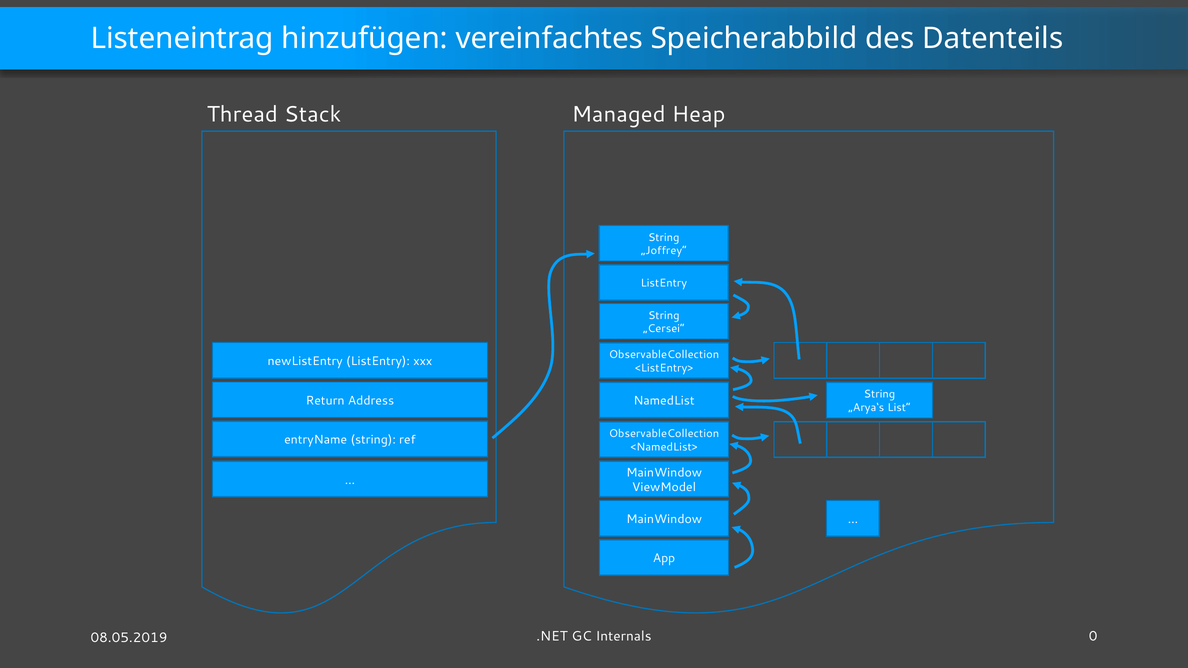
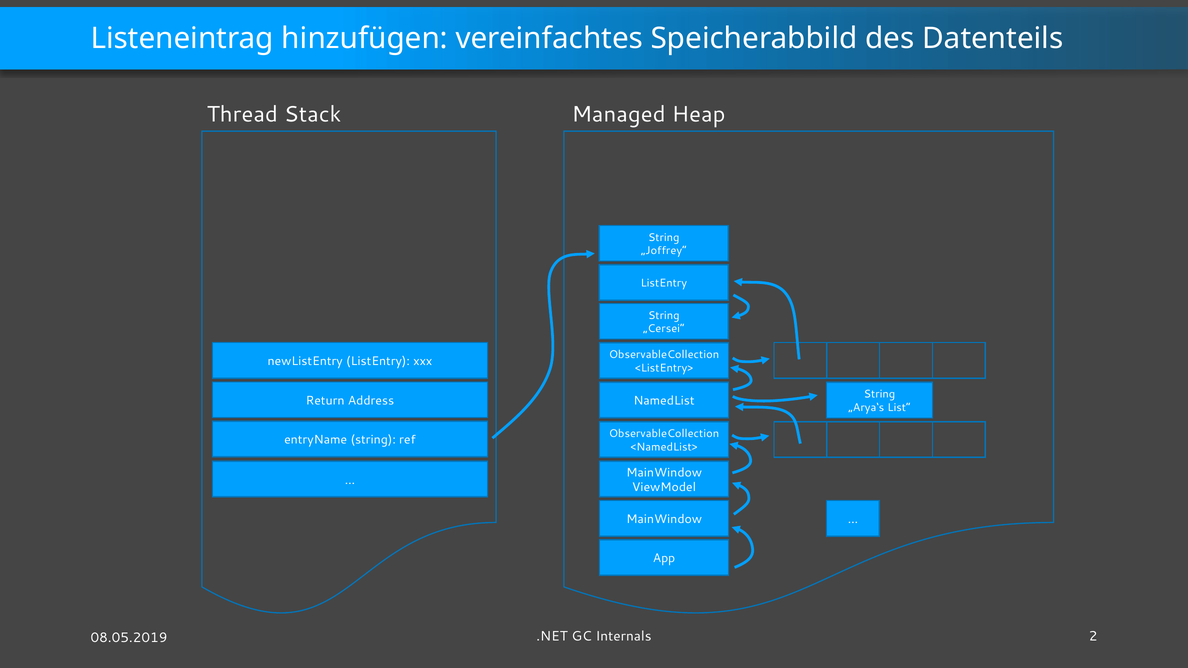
0: 0 -> 2 (1093, 637)
